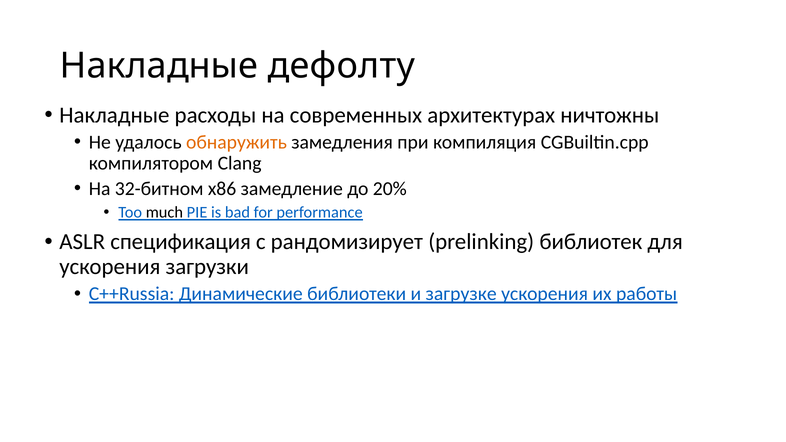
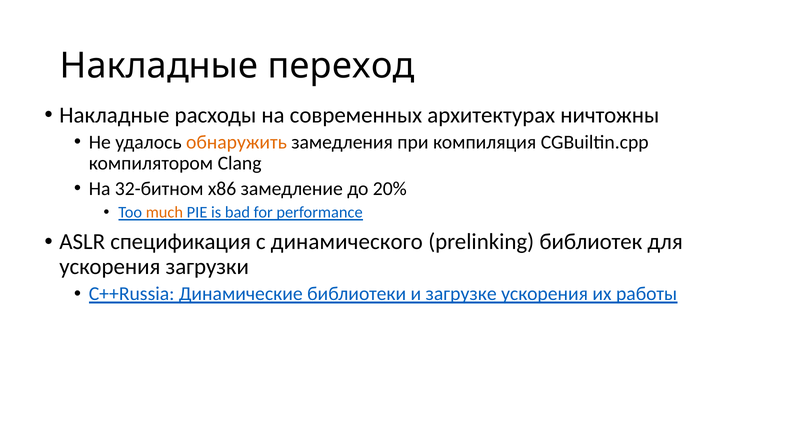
дефолту: дефолту -> переход (341, 66)
much colour: black -> orange (164, 213)
рандомизирует: рандомизирует -> динамического (347, 242)
